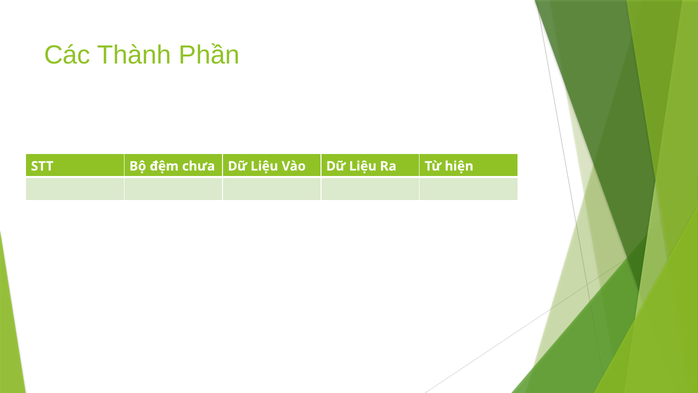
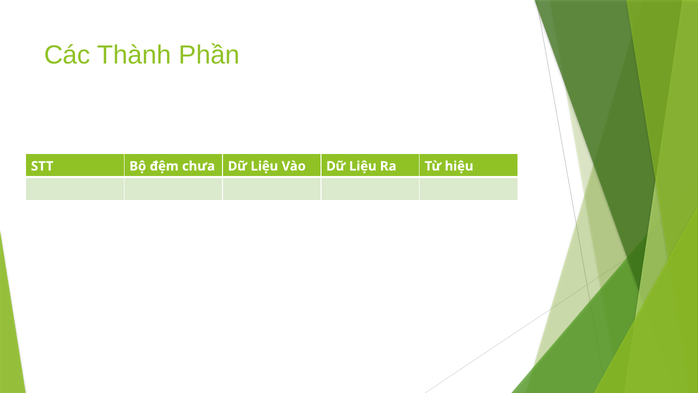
hiện: hiện -> hiệu (459, 166)
